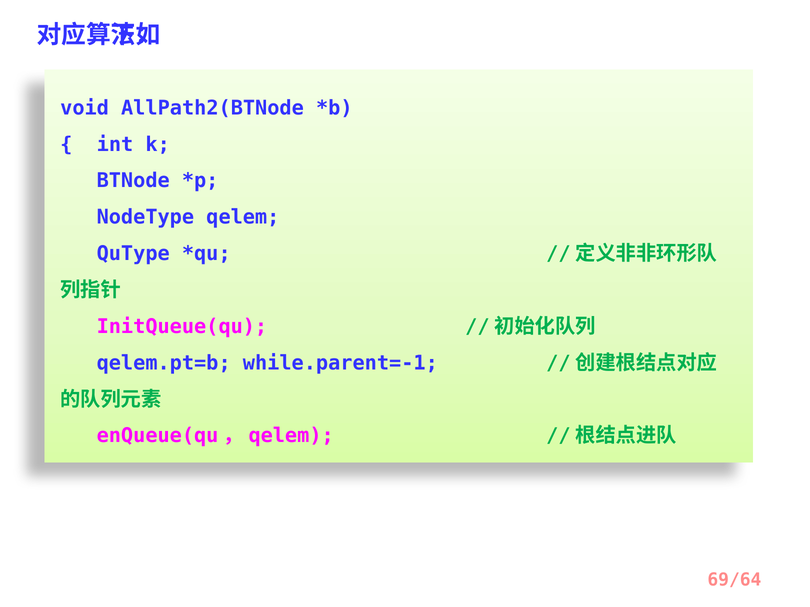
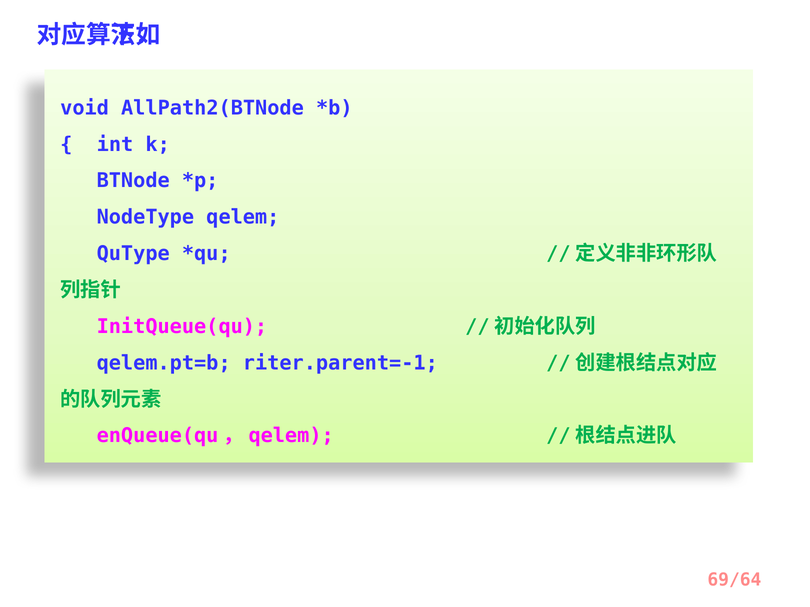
while.parent=-1: while.parent=-1 -> riter.parent=-1 (340, 363)
